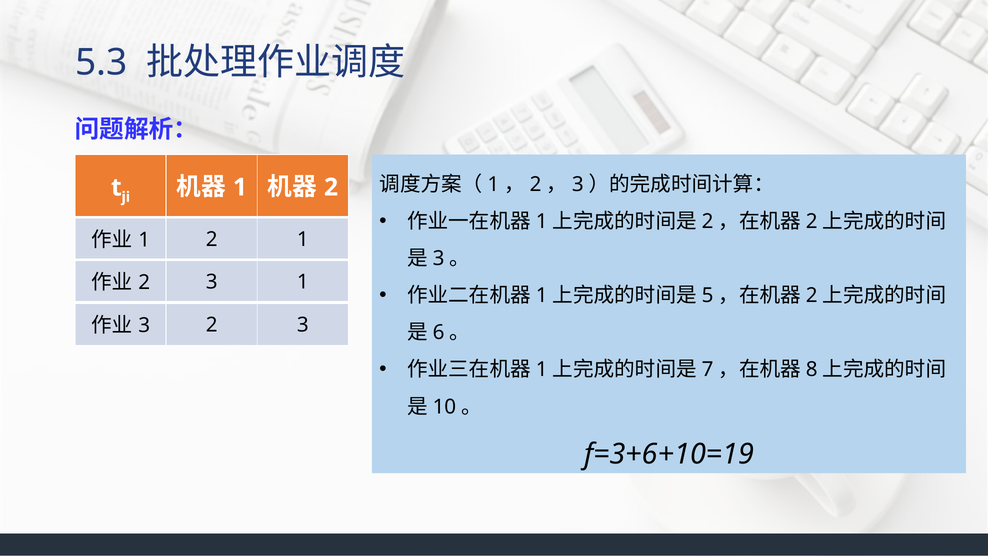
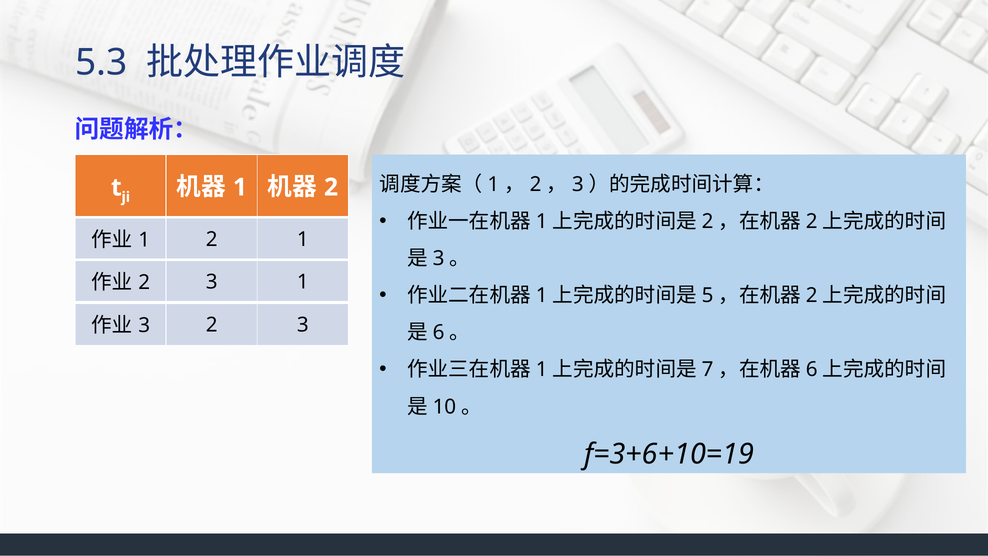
8: 8 -> 6 (812, 370)
